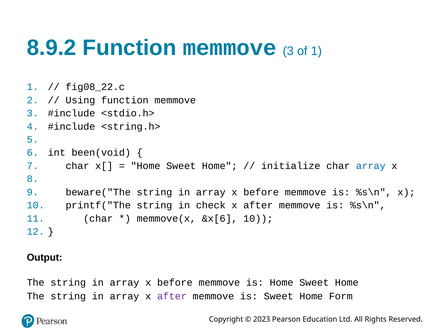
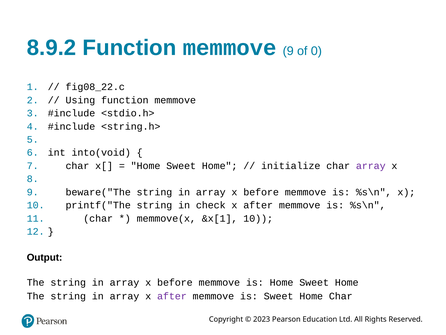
8.9.2 Function memmove 3: 3 -> 9 (288, 51)
of 1: 1 -> 0 (316, 51)
been(void: been(void -> into(void (101, 152)
array colour: blue -> purple (371, 166)
&x[6: &x[6 -> &x[1 (220, 218)
Home Form: Form -> Char (341, 296)
